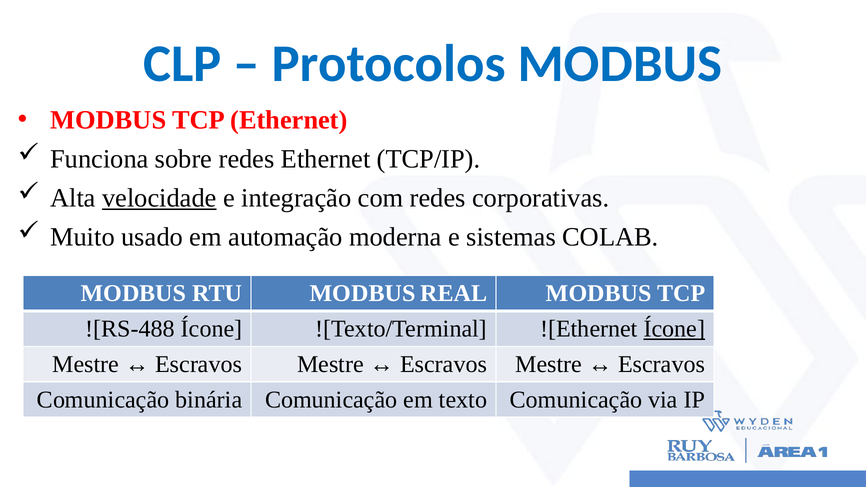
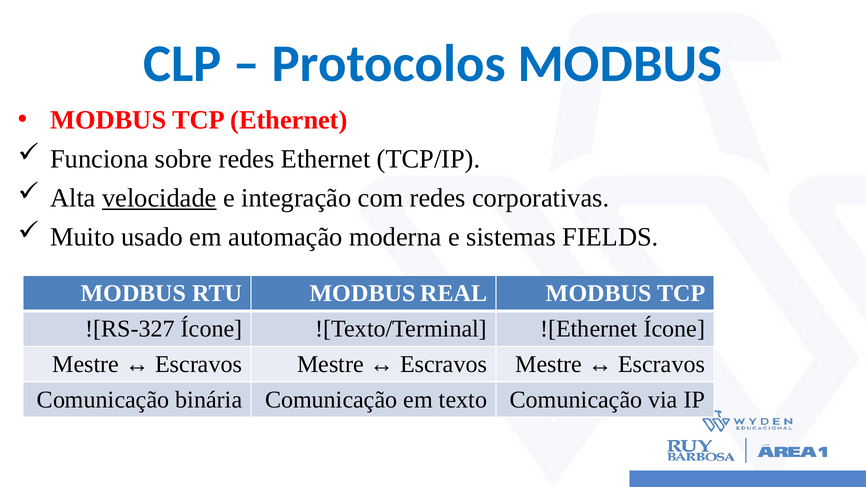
COLAB: COLAB -> FIELDS (610, 237)
![RS-488: ![RS-488 -> ![RS-327 (130, 329)
Ícone underline: present -> none (674, 329)
